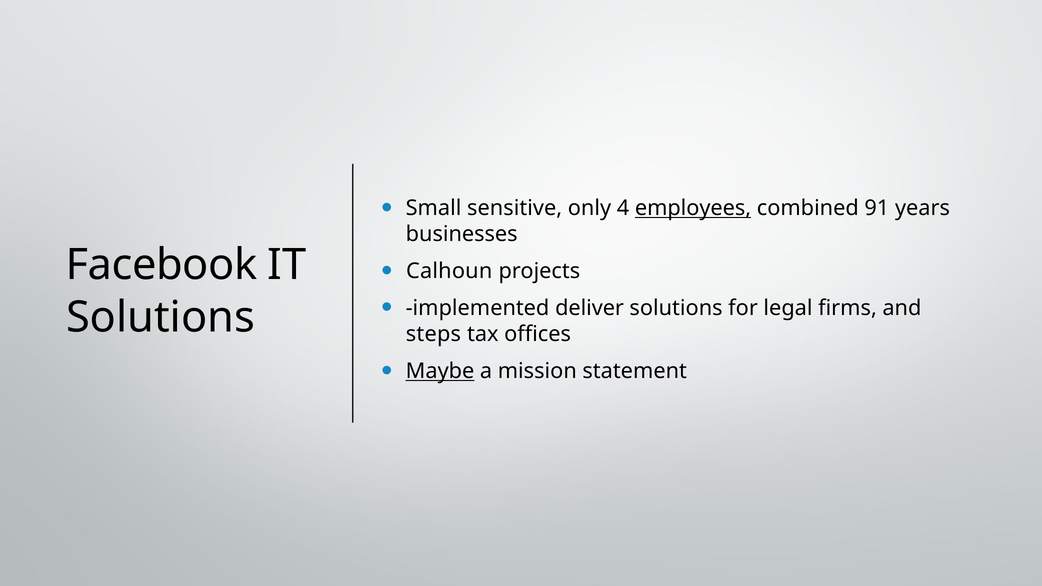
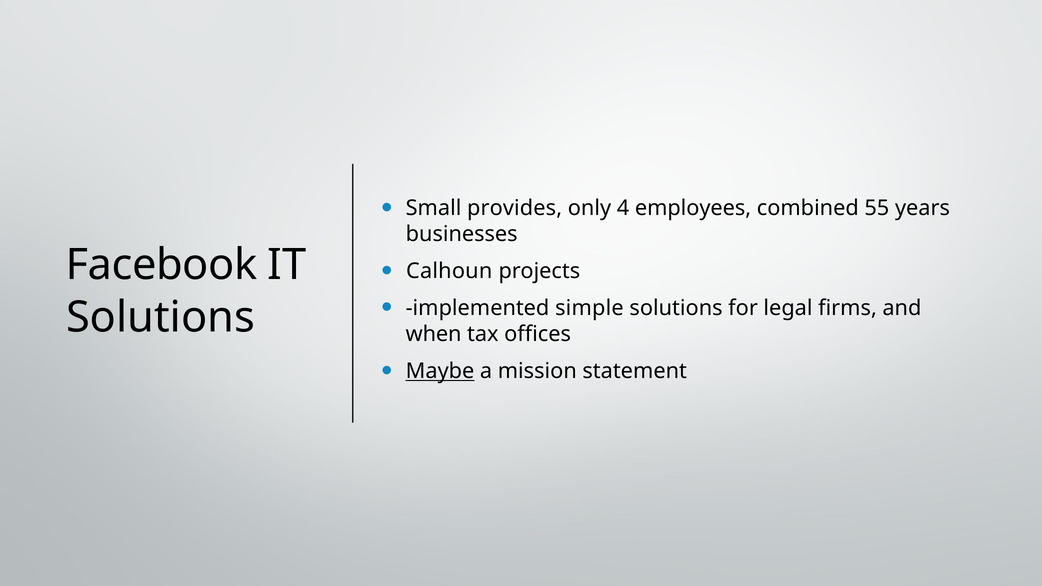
sensitive: sensitive -> provides (515, 208)
employees underline: present -> none (693, 208)
91: 91 -> 55 (877, 208)
deliver: deliver -> simple (589, 308)
steps: steps -> when (434, 334)
